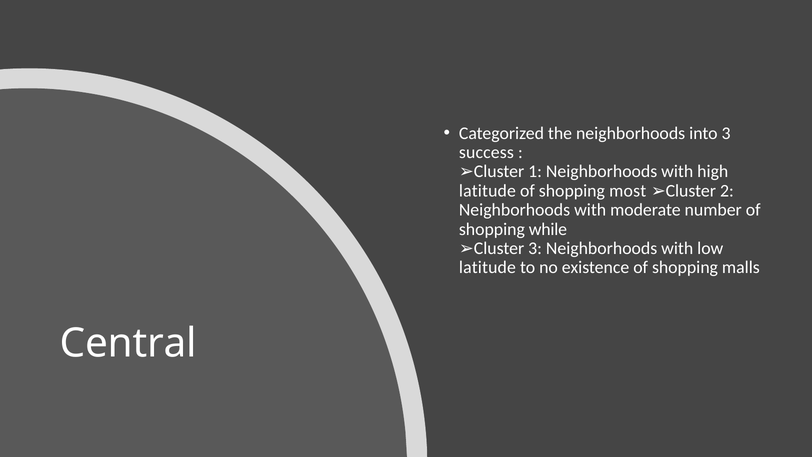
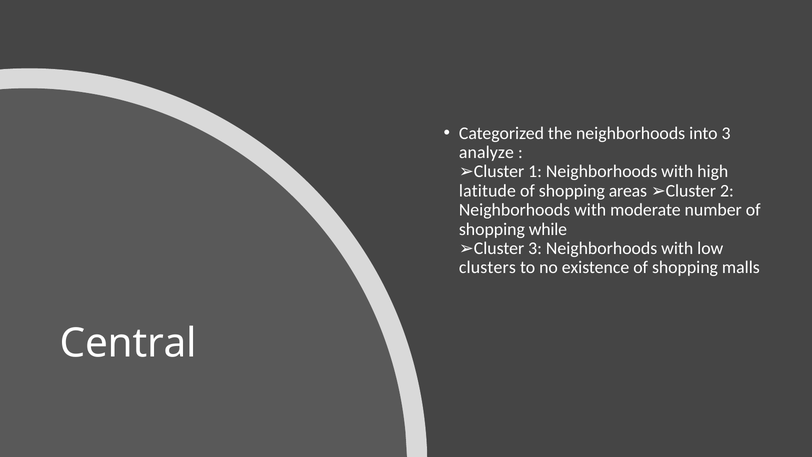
success: success -> analyze (486, 152)
most: most -> areas (628, 191)
latitude: latitude -> clusters (487, 267)
